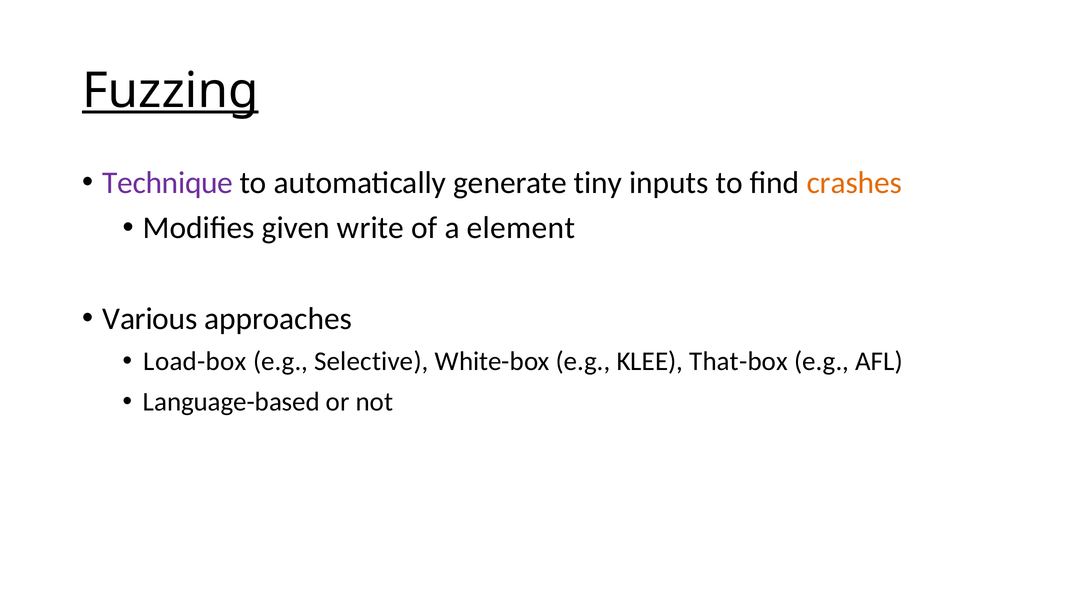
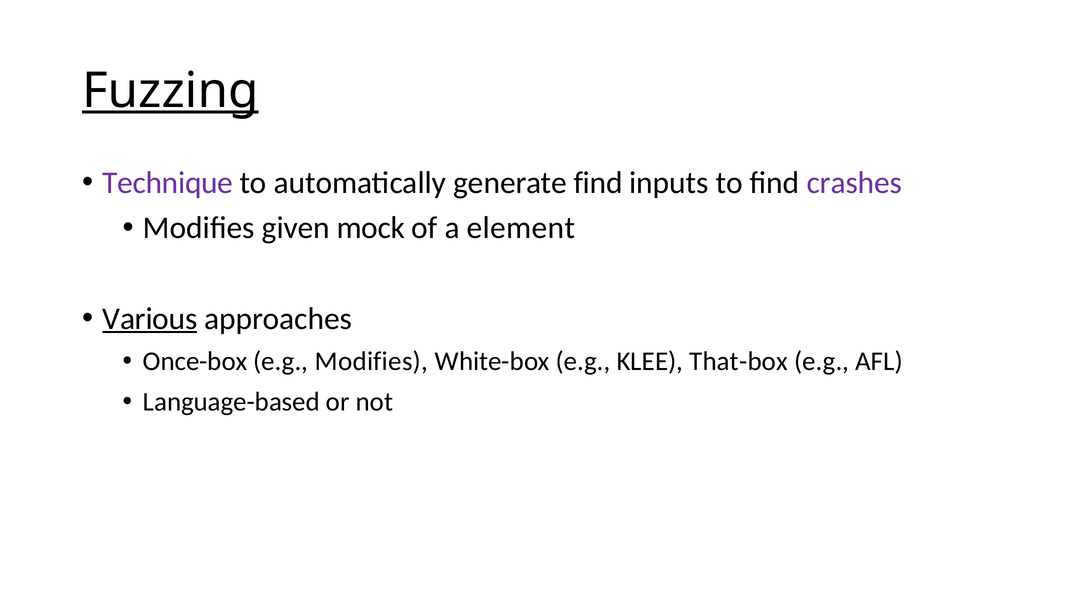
generate tiny: tiny -> find (598, 183)
crashes colour: orange -> purple (854, 183)
write: write -> mock (371, 228)
Various underline: none -> present (150, 318)
Load-box: Load-box -> Once-box (195, 361)
e.g Selective: Selective -> Modifies (371, 361)
